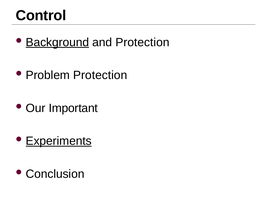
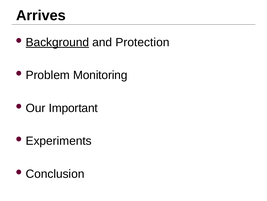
Control: Control -> Arrives (41, 15)
Problem Protection: Protection -> Monitoring (100, 75)
Experiments underline: present -> none (59, 141)
